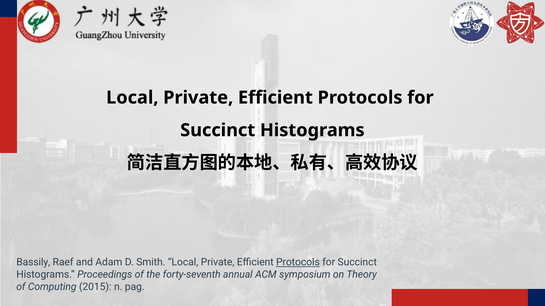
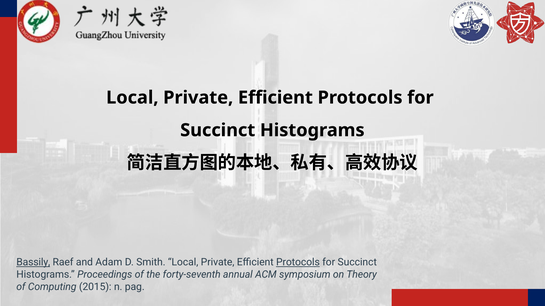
Bassily underline: none -> present (33, 263)
